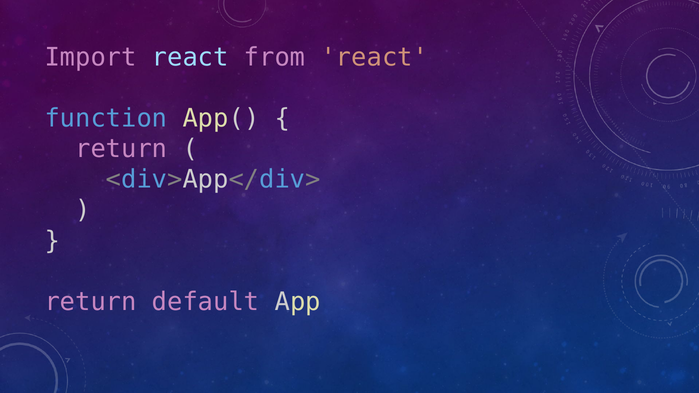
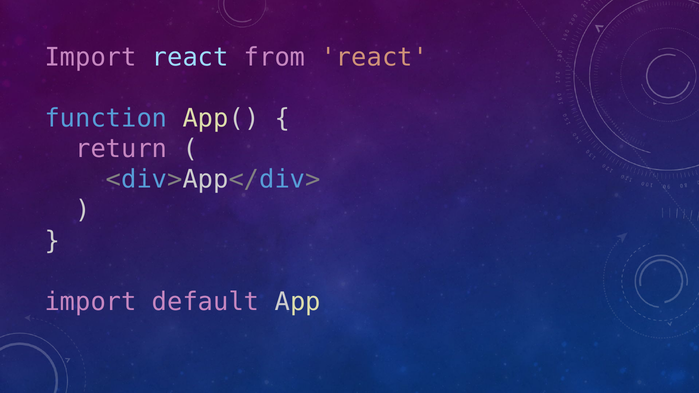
return: return -> import (91, 302)
